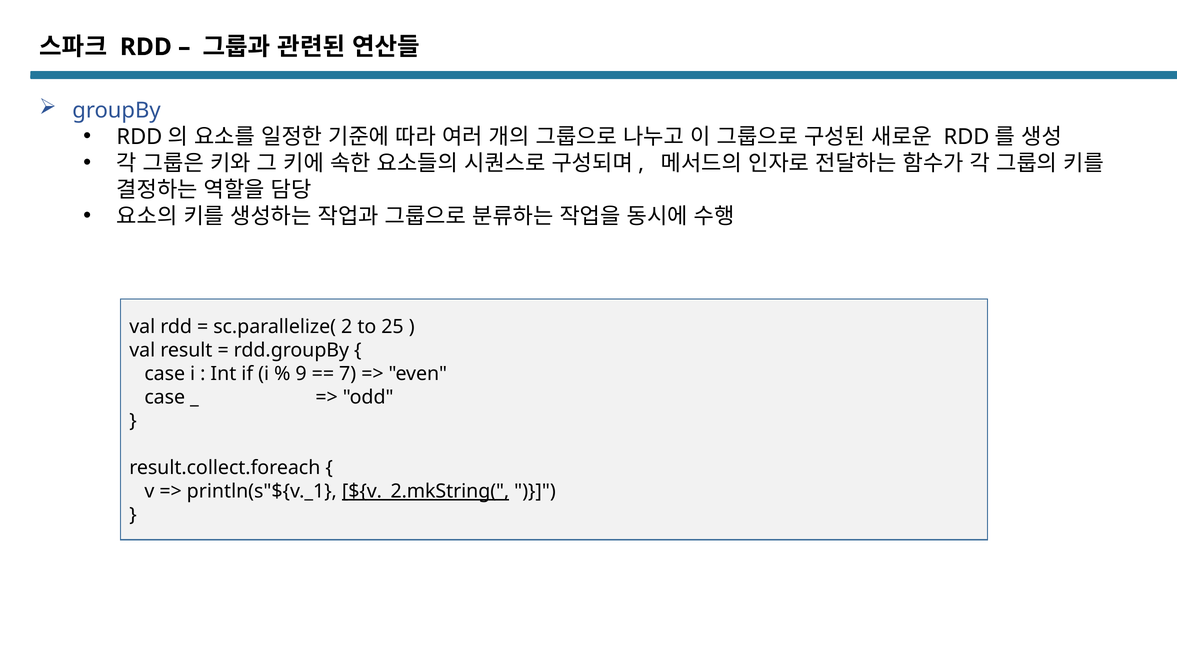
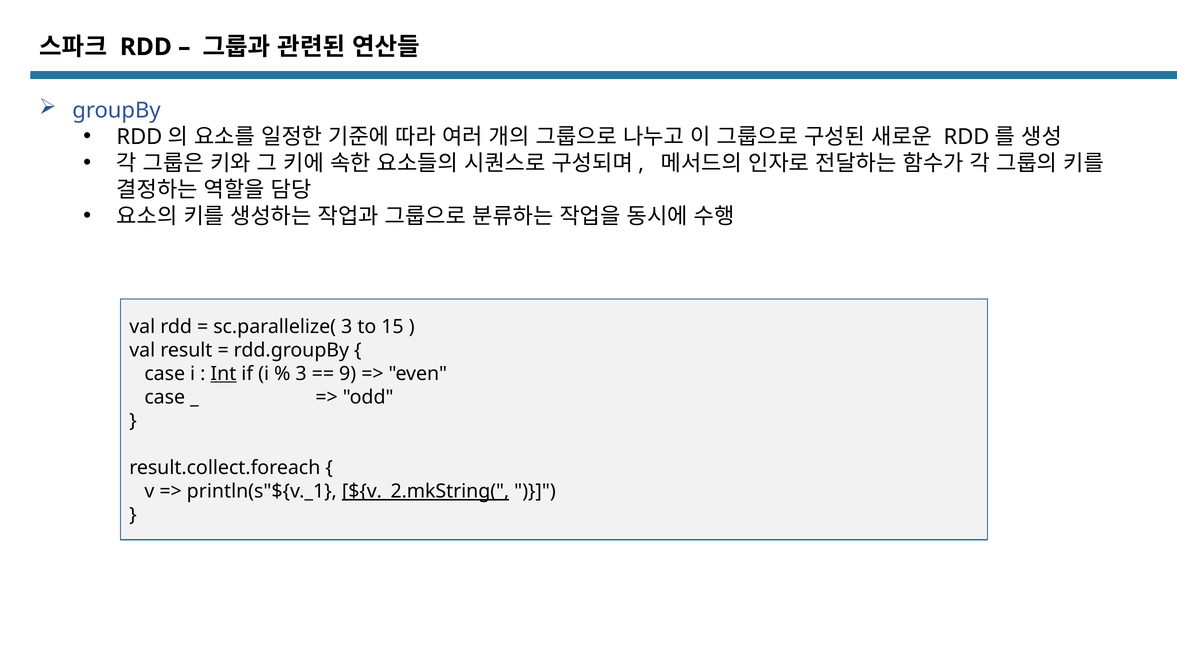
sc.parallelize( 2: 2 -> 3 (347, 327)
25: 25 -> 15 (393, 327)
Int underline: none -> present (223, 374)
9: 9 -> 3 (301, 374)
7: 7 -> 9 (348, 374)
